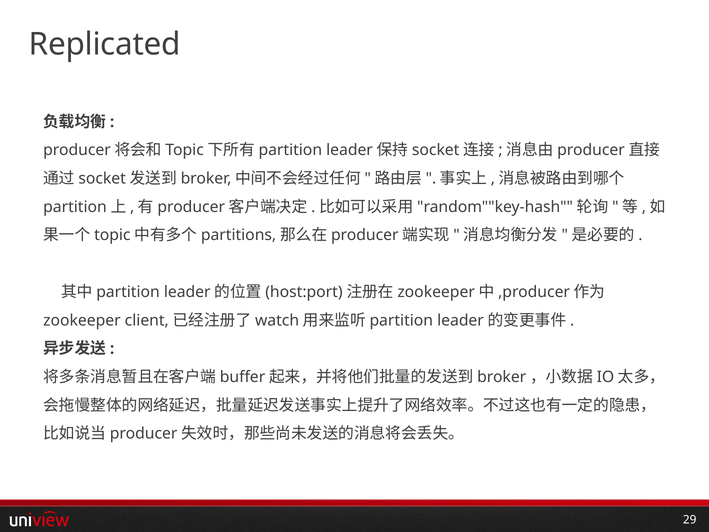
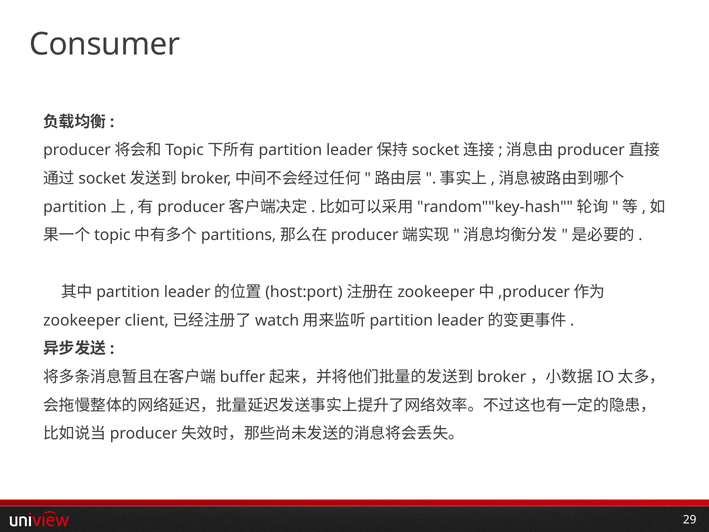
Replicated: Replicated -> Consumer (105, 44)
